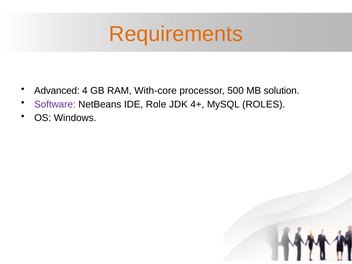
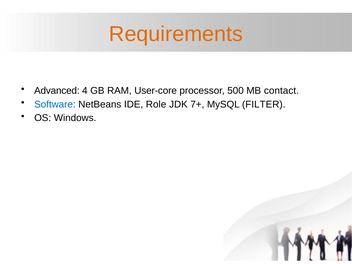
With-core: With-core -> User-core (156, 91)
solution: solution -> contact (281, 91)
Software colour: purple -> blue (55, 104)
4+: 4+ -> 7+ (197, 104)
ROLES: ROLES -> FILTER (264, 104)
